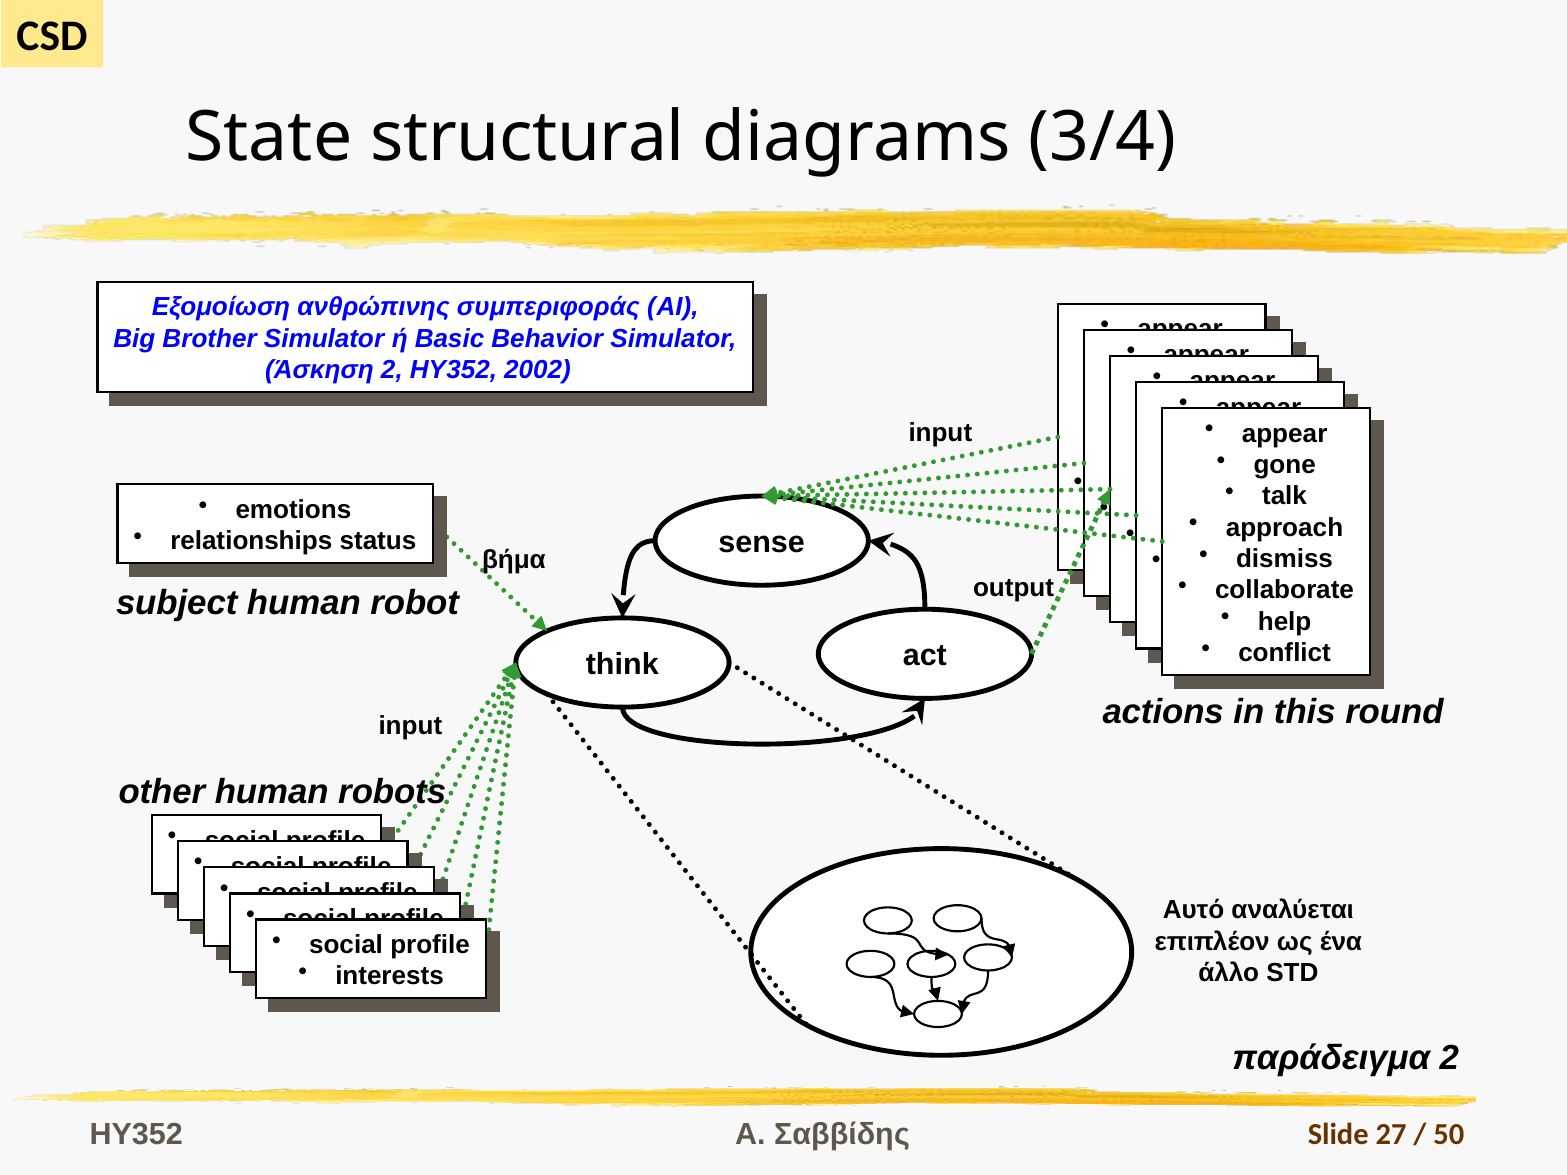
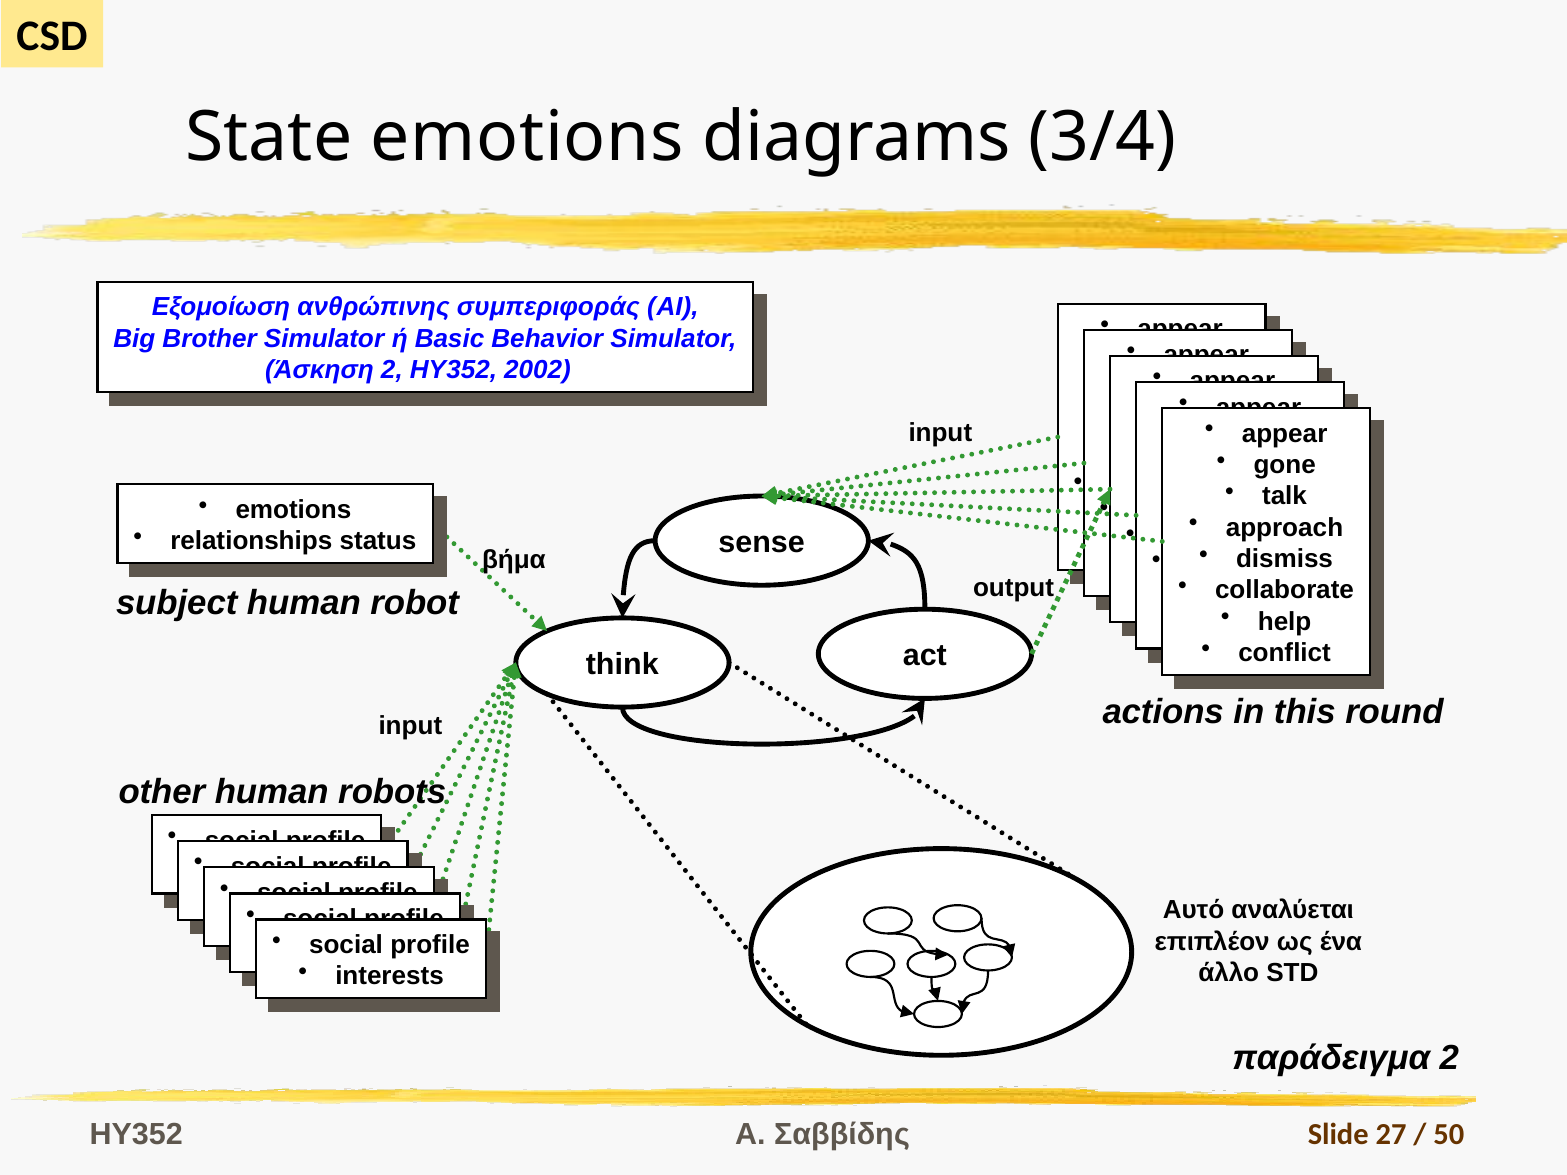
State structural: structural -> emotions (527, 138)
